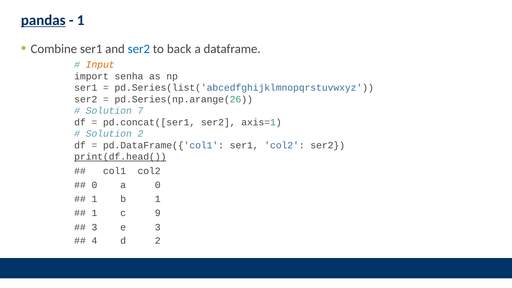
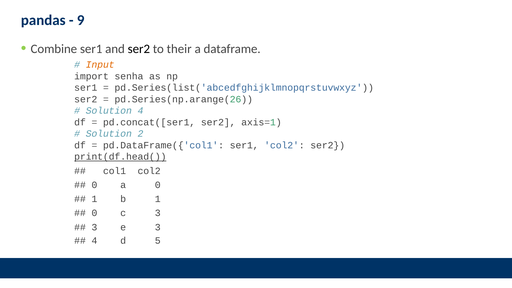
pandas underline: present -> none (43, 20)
1: 1 -> 9 (81, 20)
ser2 colour: blue -> black (139, 49)
back: back -> their (179, 49)
Solution 7: 7 -> 4 (140, 111)
1: 1 -> 0 (94, 213)
c 9: 9 -> 3 (158, 213)
d 2: 2 -> 5 (158, 241)
